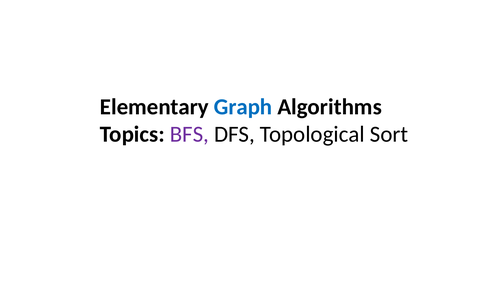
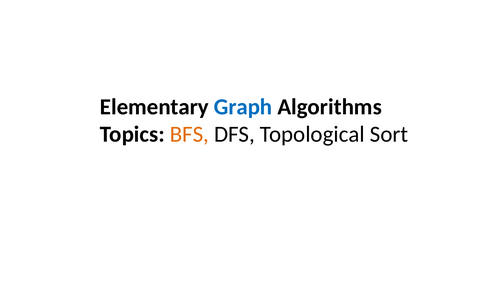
BFS colour: purple -> orange (189, 134)
